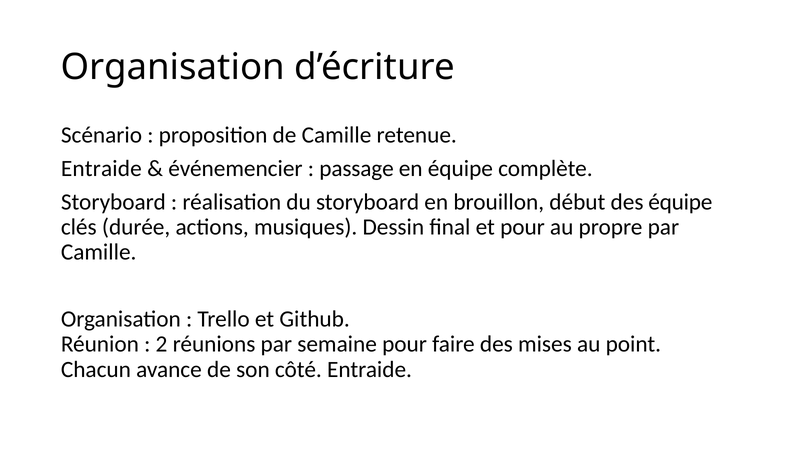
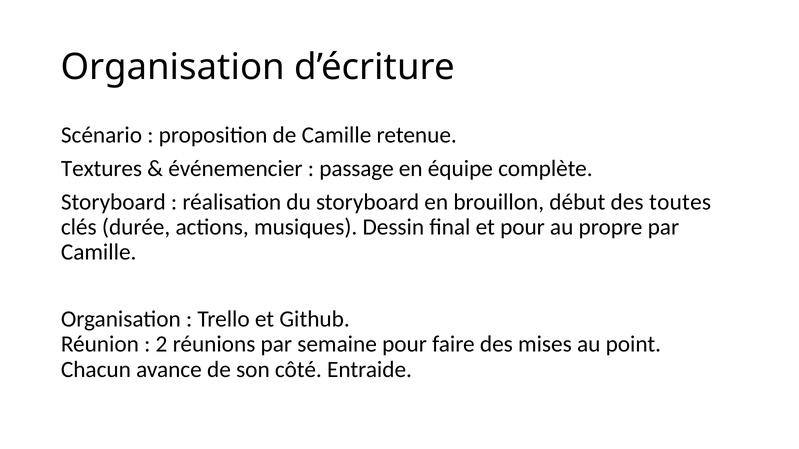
Entraide: Entraide -> Textures (101, 169)
des équipe: équipe -> toutes (680, 202)
